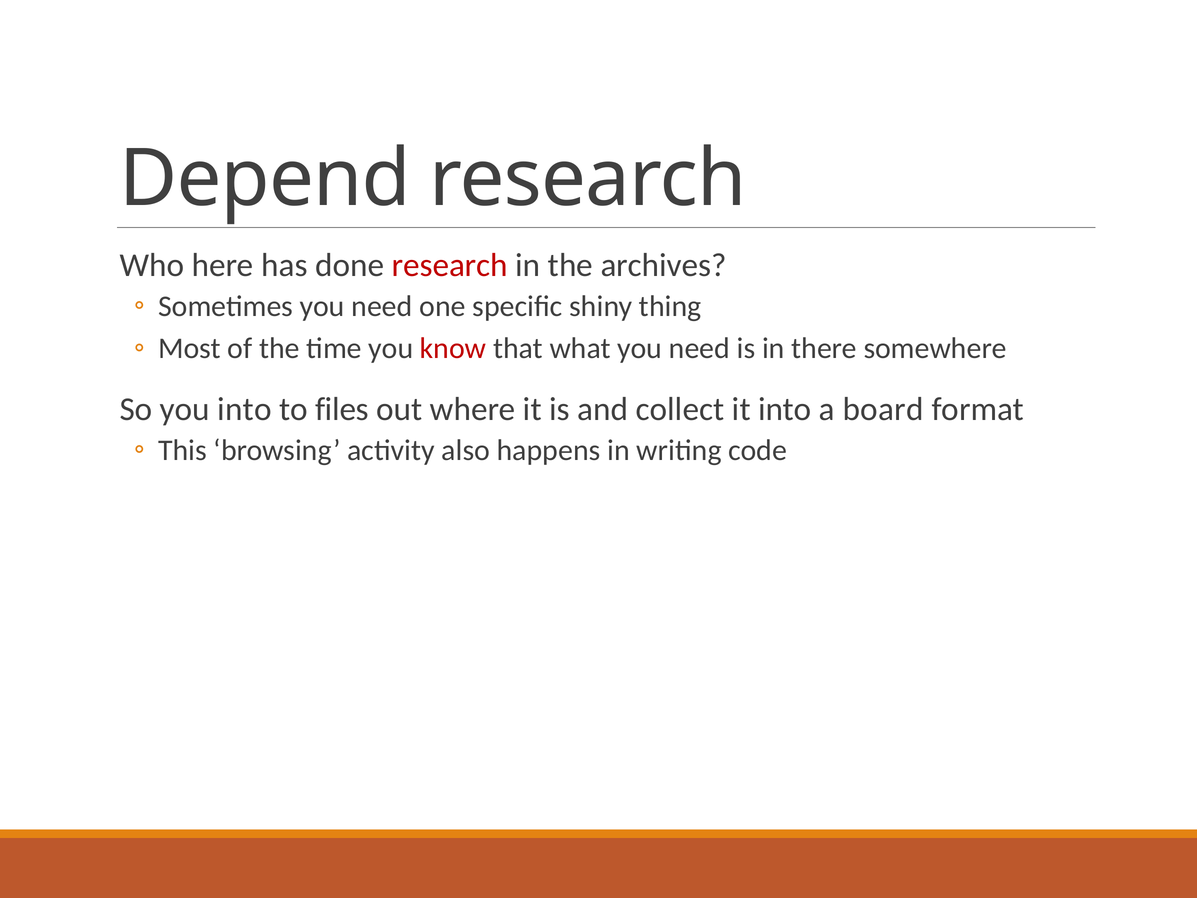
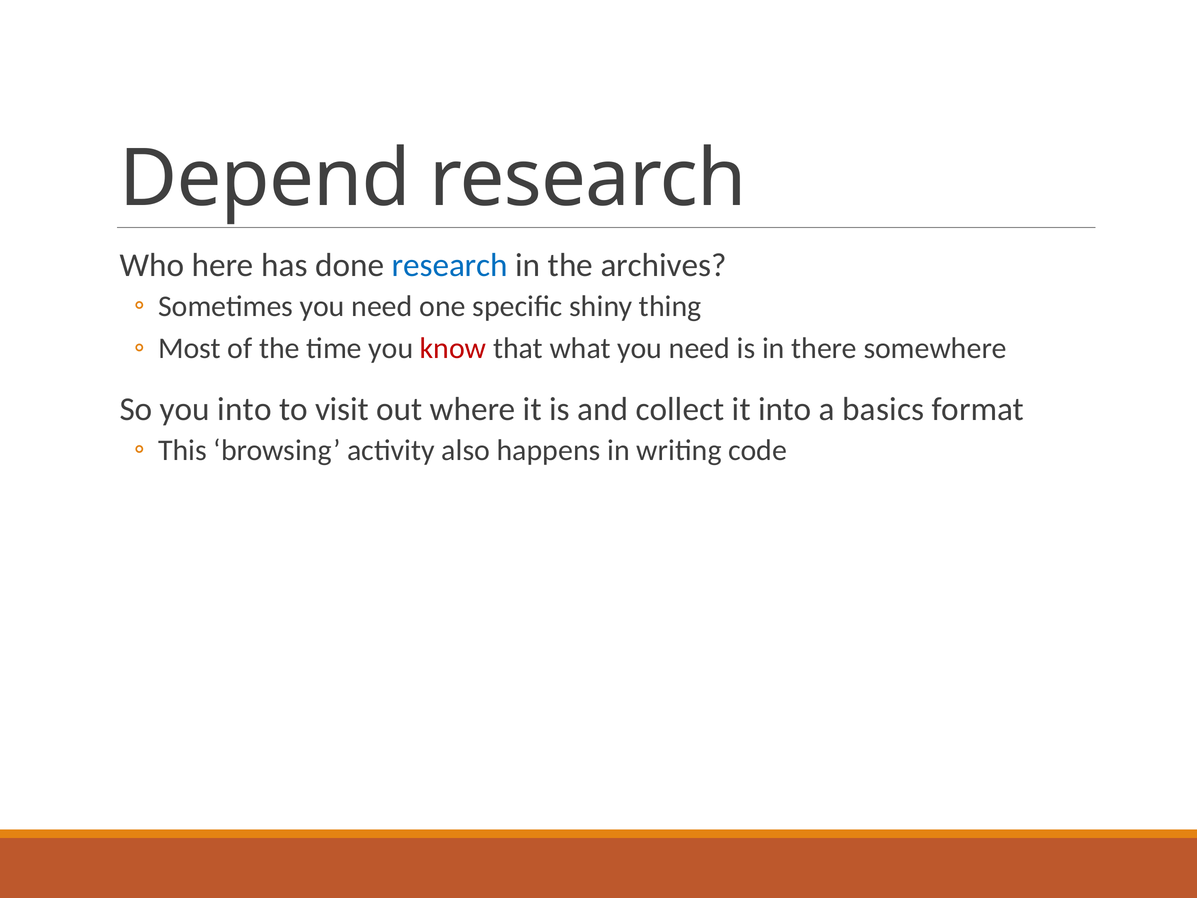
research colour: red -> blue (450, 265)
files: files -> visit (342, 409)
board: board -> basics (883, 409)
